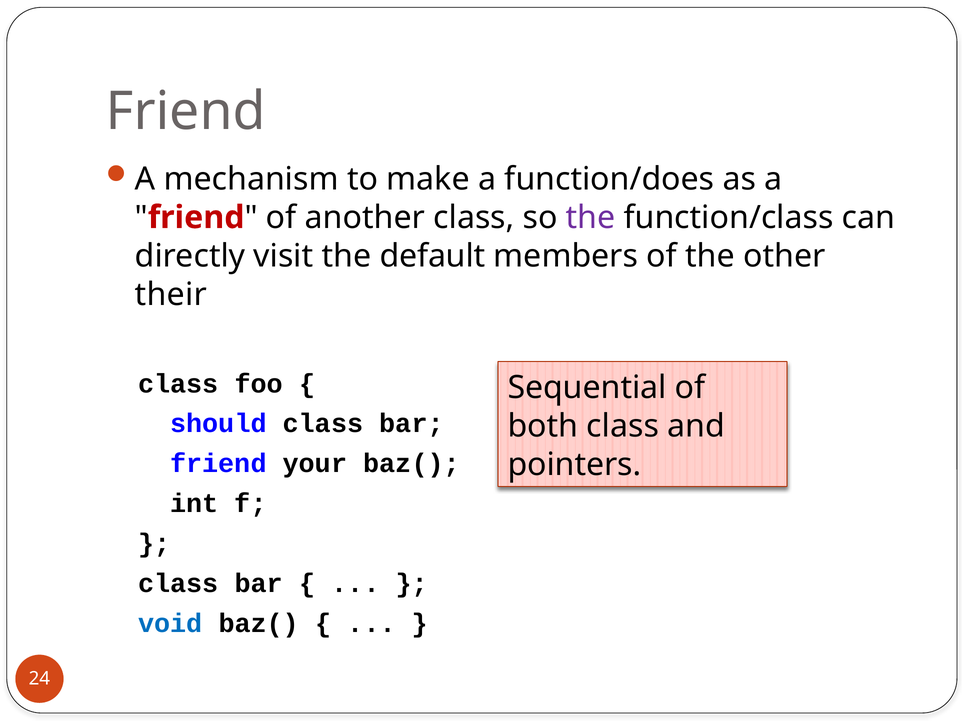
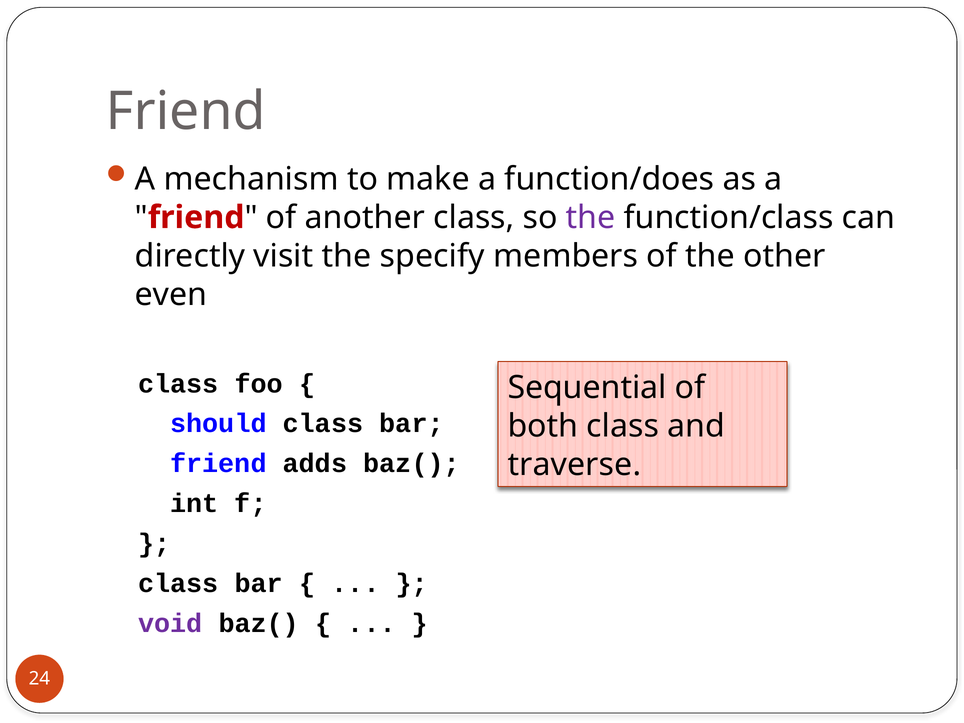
default: default -> specify (432, 256)
their: their -> even (171, 295)
your: your -> adds (315, 464)
pointers: pointers -> traverse (574, 465)
void colour: blue -> purple (170, 623)
